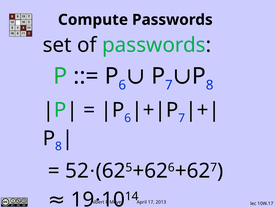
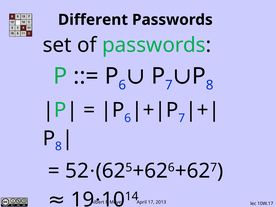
Compute: Compute -> Different (93, 20)
